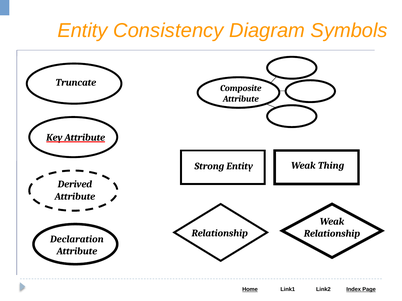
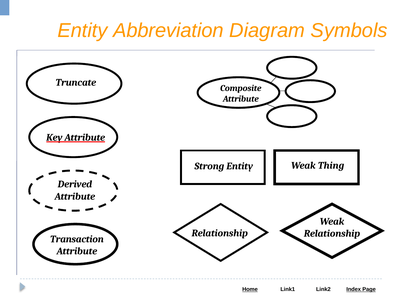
Consistency: Consistency -> Abbreviation (168, 31)
Declaration: Declaration -> Transaction (77, 240)
